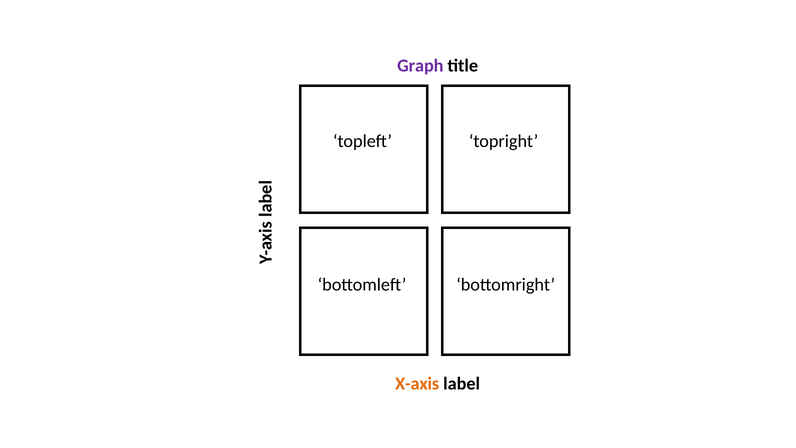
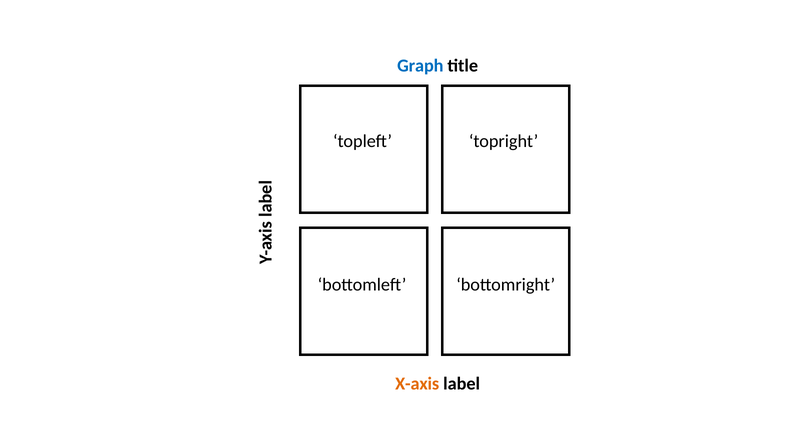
Graph colour: purple -> blue (420, 66)
